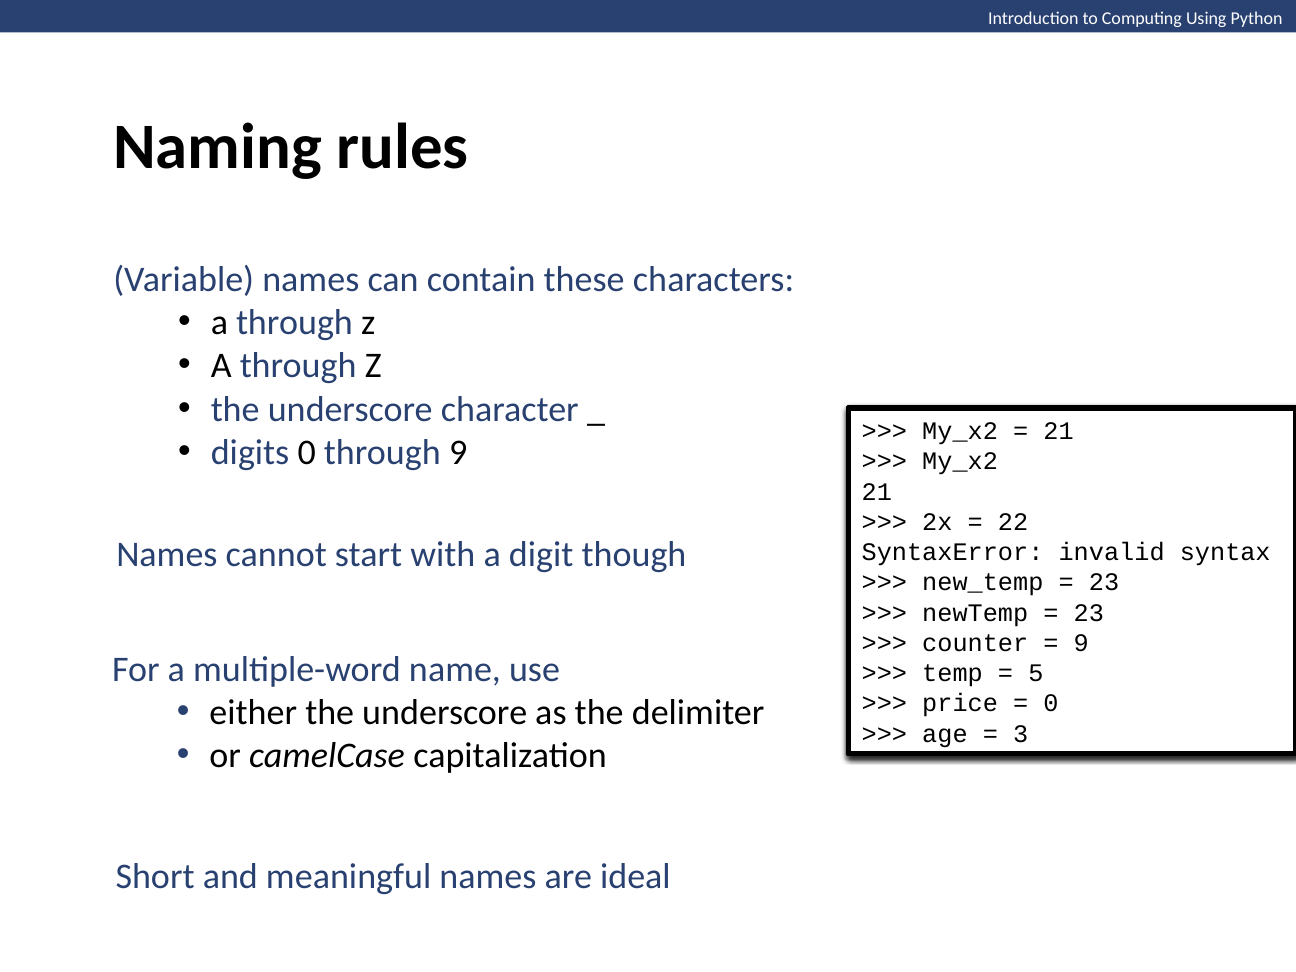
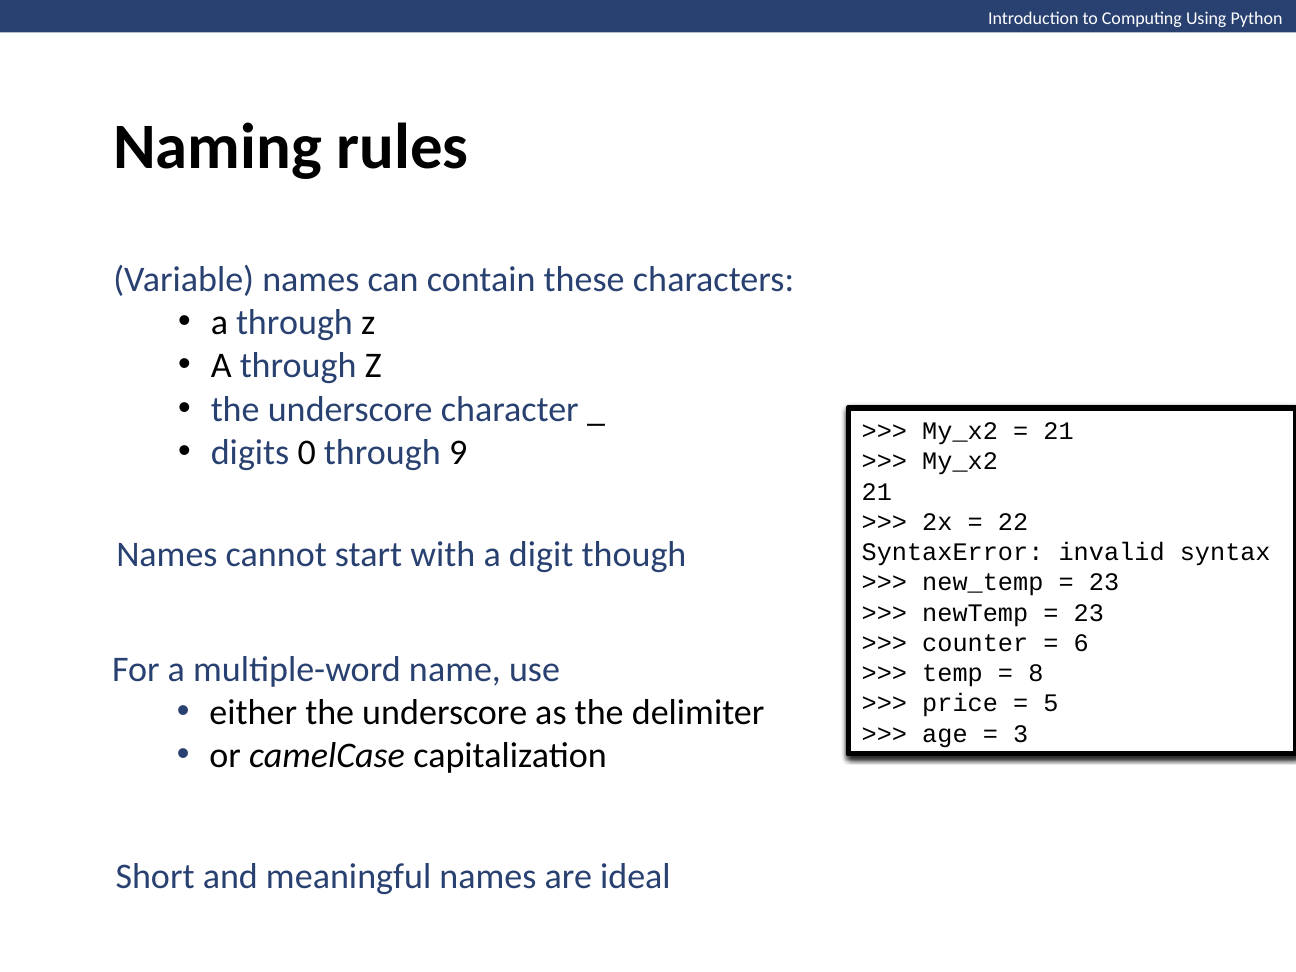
9: 9 -> 6 (1081, 643)
5: 5 -> 8 (1036, 673)
0: 0 -> 5 (1051, 704)
